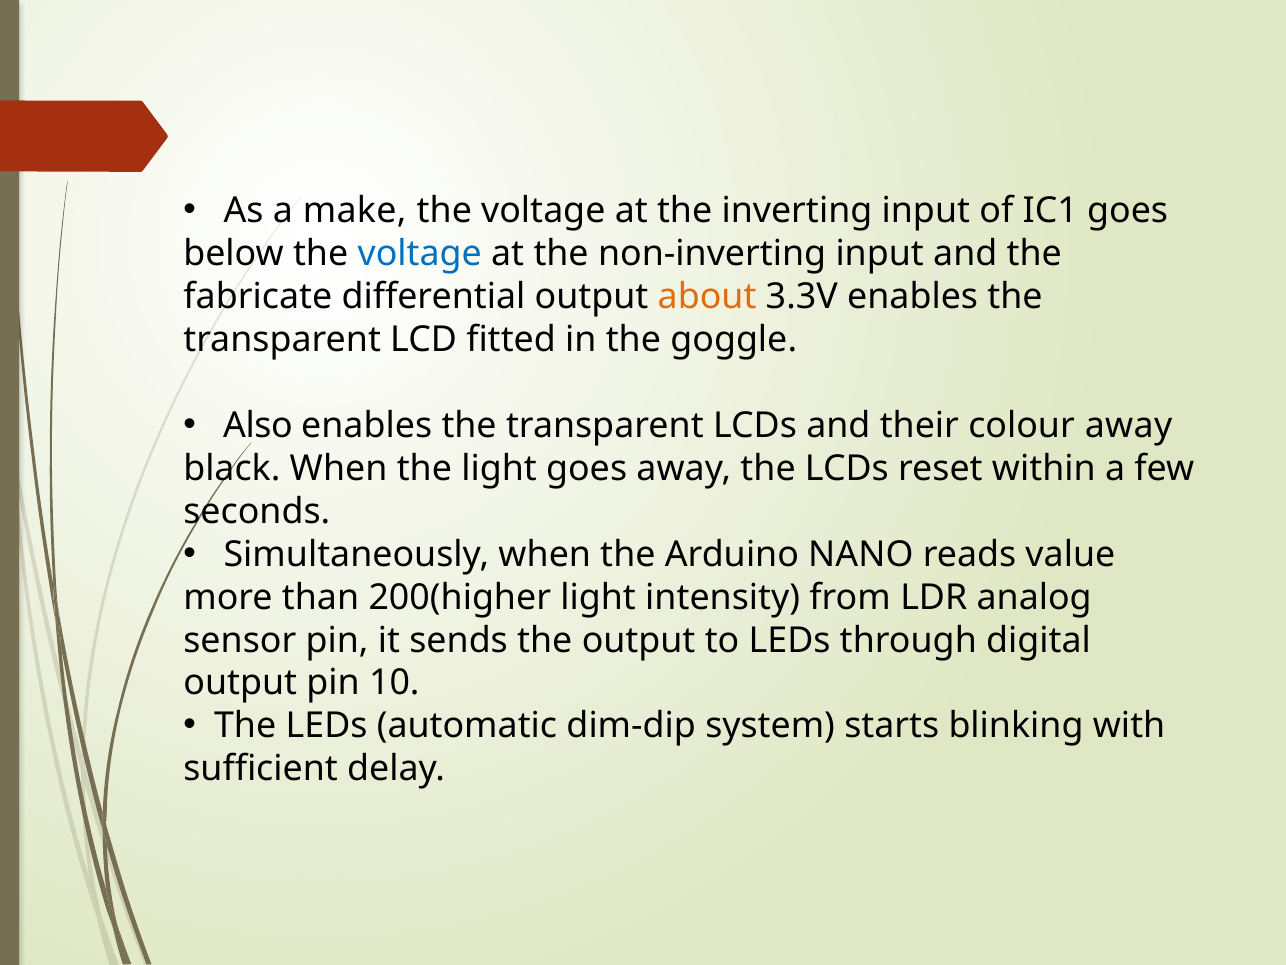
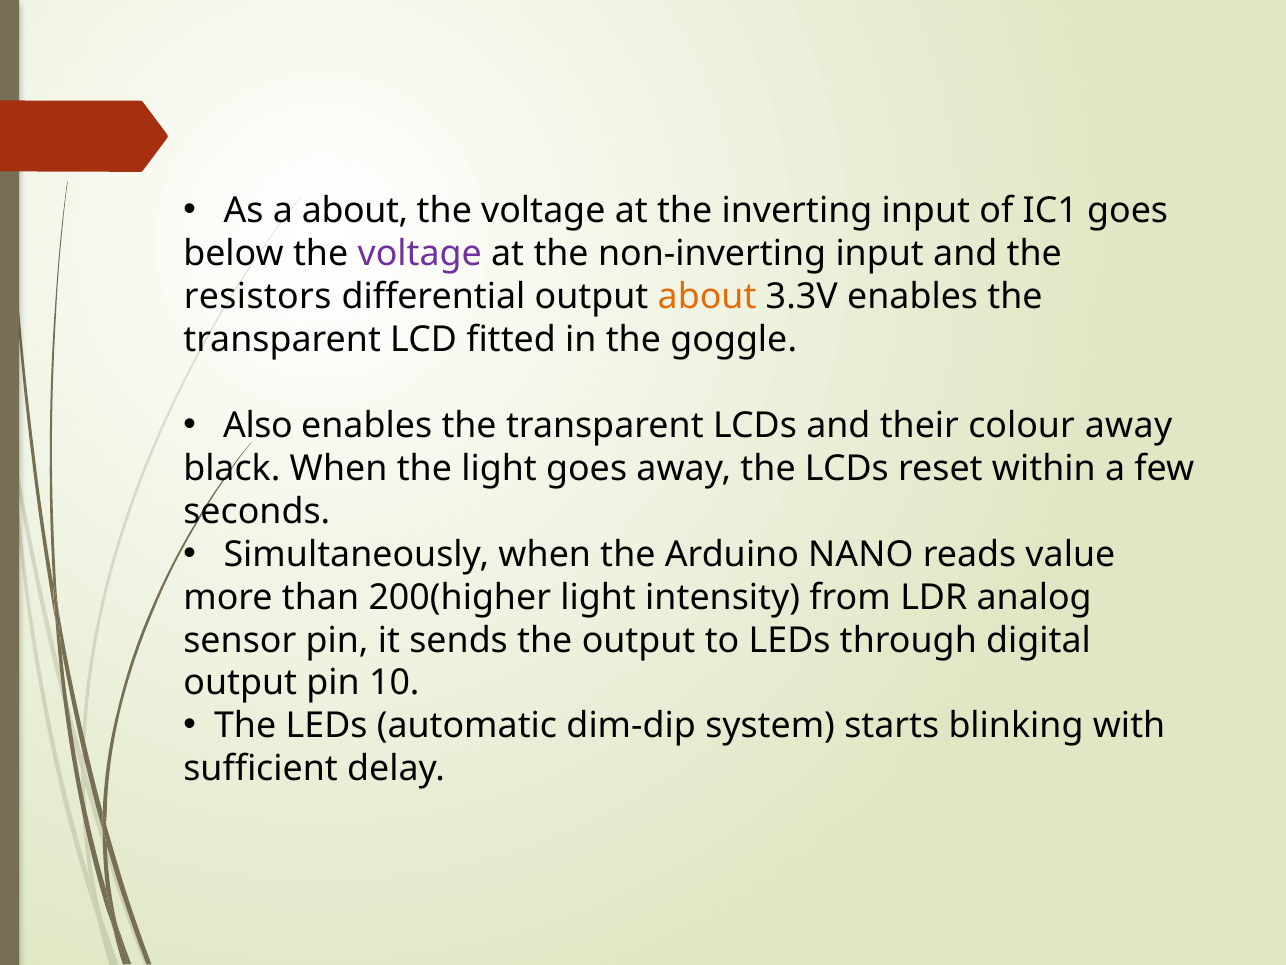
a make: make -> about (355, 211)
voltage colour: blue -> purple (420, 254)
fabricate: fabricate -> resistors (258, 297)
